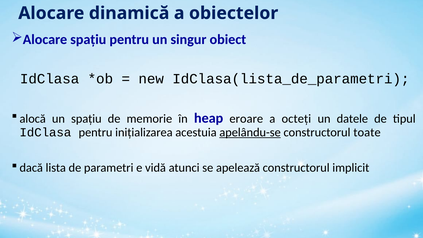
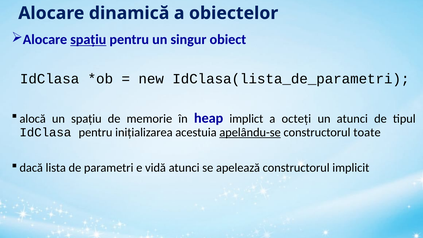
spațiu underline: none -> present (88, 40)
eroare: eroare -> implict (246, 119)
un datele: datele -> atunci (352, 119)
